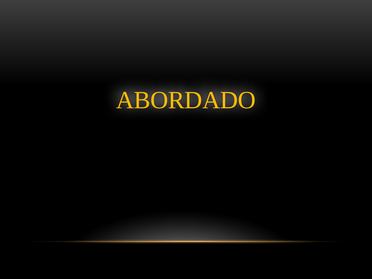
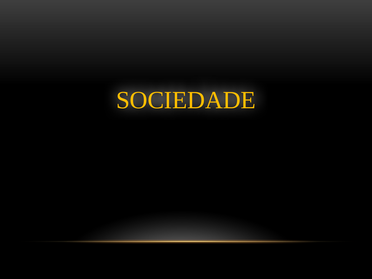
ABORDADO: ABORDADO -> SOCIEDADE (186, 100)
